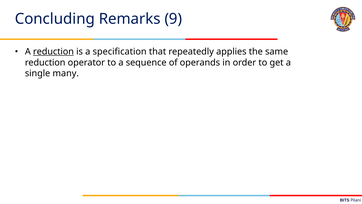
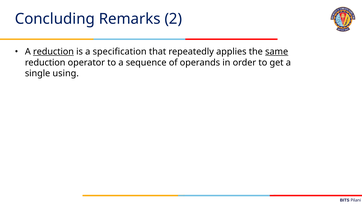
9: 9 -> 2 (173, 19)
same underline: none -> present (277, 52)
many: many -> using (66, 73)
